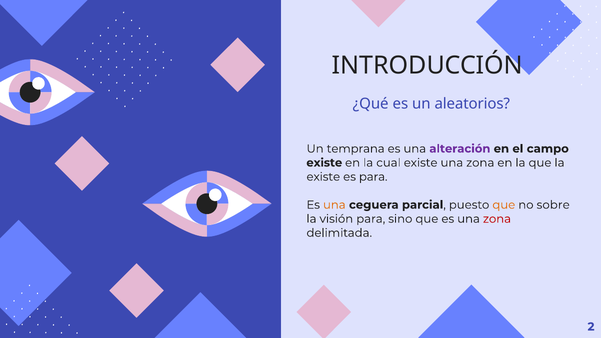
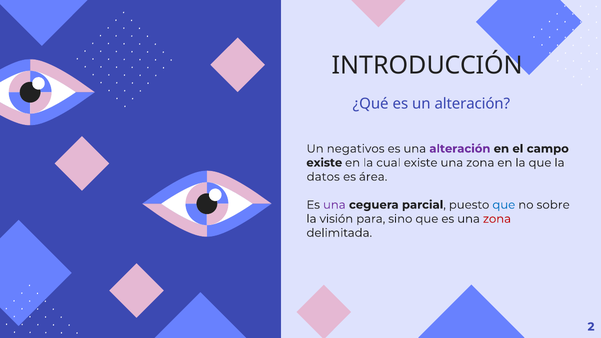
un aleatorios: aleatorios -> alteración (472, 104)
temprana: temprana -> negativos (356, 149)
existe: existe -> datos (323, 177)
es para: para -> área (373, 177)
una colour: orange -> purple (334, 205)
que colour: orange -> blue (504, 205)
